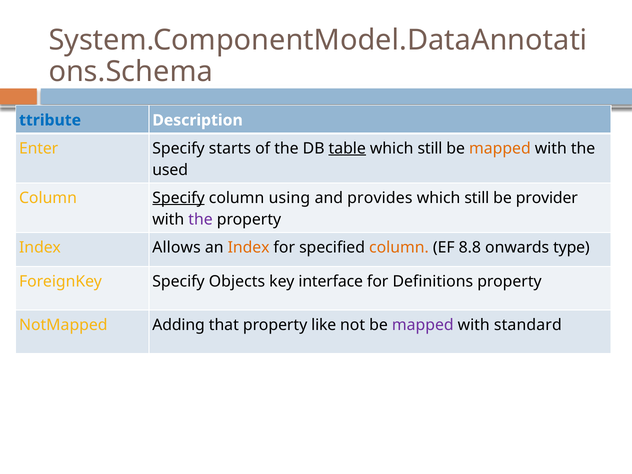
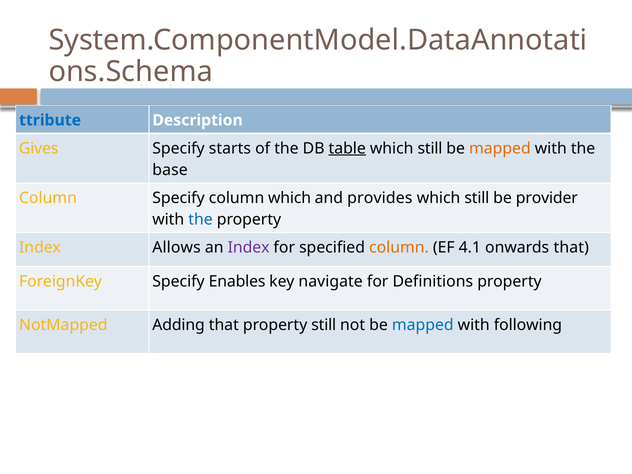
Enter: Enter -> Gives (39, 148)
used: used -> base (170, 170)
Specify underline: present -> none (179, 198)
column using: using -> which (290, 198)
the colour: purple -> blue (201, 219)
Index colour: orange -> purple (249, 248)
8.8: 8.8 -> 4.1 (470, 248)
onwards type: type -> that (571, 248)
Objects: Objects -> Enables (237, 281)
interface: interface -> navigate (331, 281)
property like: like -> still (324, 325)
mapped colour: purple -> blue (423, 325)
standard: standard -> following (528, 325)
